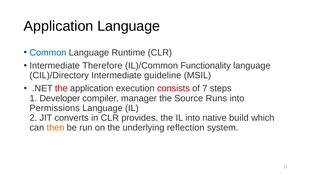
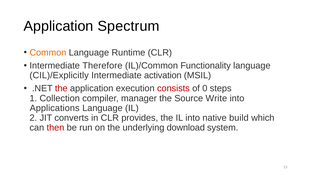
Application Language: Language -> Spectrum (129, 26)
Common colour: blue -> orange (48, 53)
CIL)/Directory: CIL)/Directory -> CIL)/Explicitly (59, 75)
guideline: guideline -> activation (163, 75)
7: 7 -> 0 (205, 88)
Developer: Developer -> Collection (60, 98)
Runs: Runs -> Write (216, 98)
Permissions: Permissions -> Applications (55, 108)
then colour: orange -> red (55, 128)
reflection: reflection -> download (186, 128)
